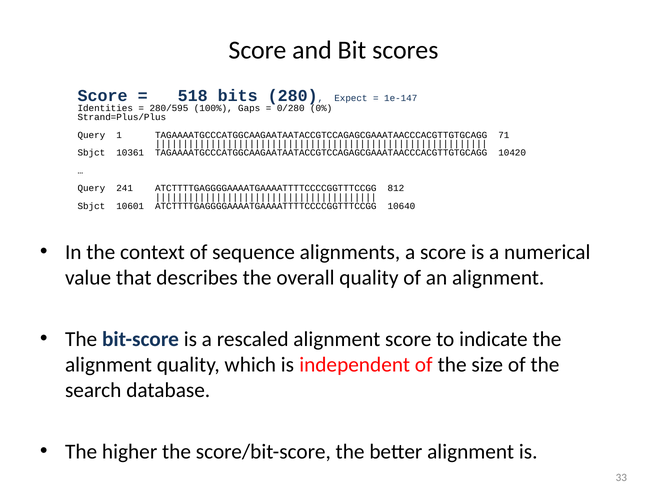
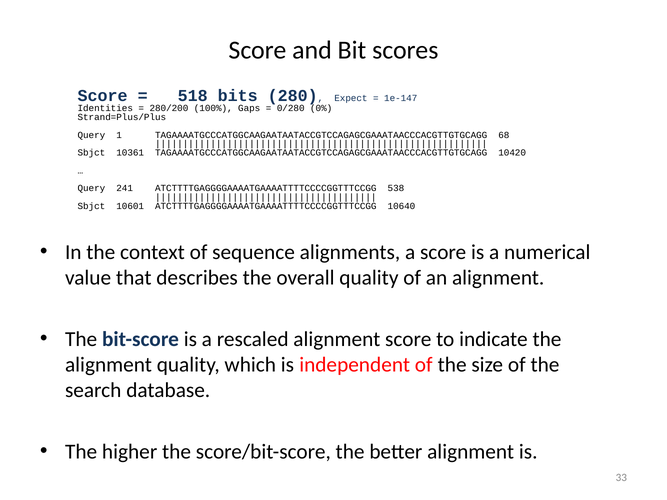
280/595: 280/595 -> 280/200 (169, 108)
71: 71 -> 68 (504, 135)
812: 812 -> 538 (396, 189)
